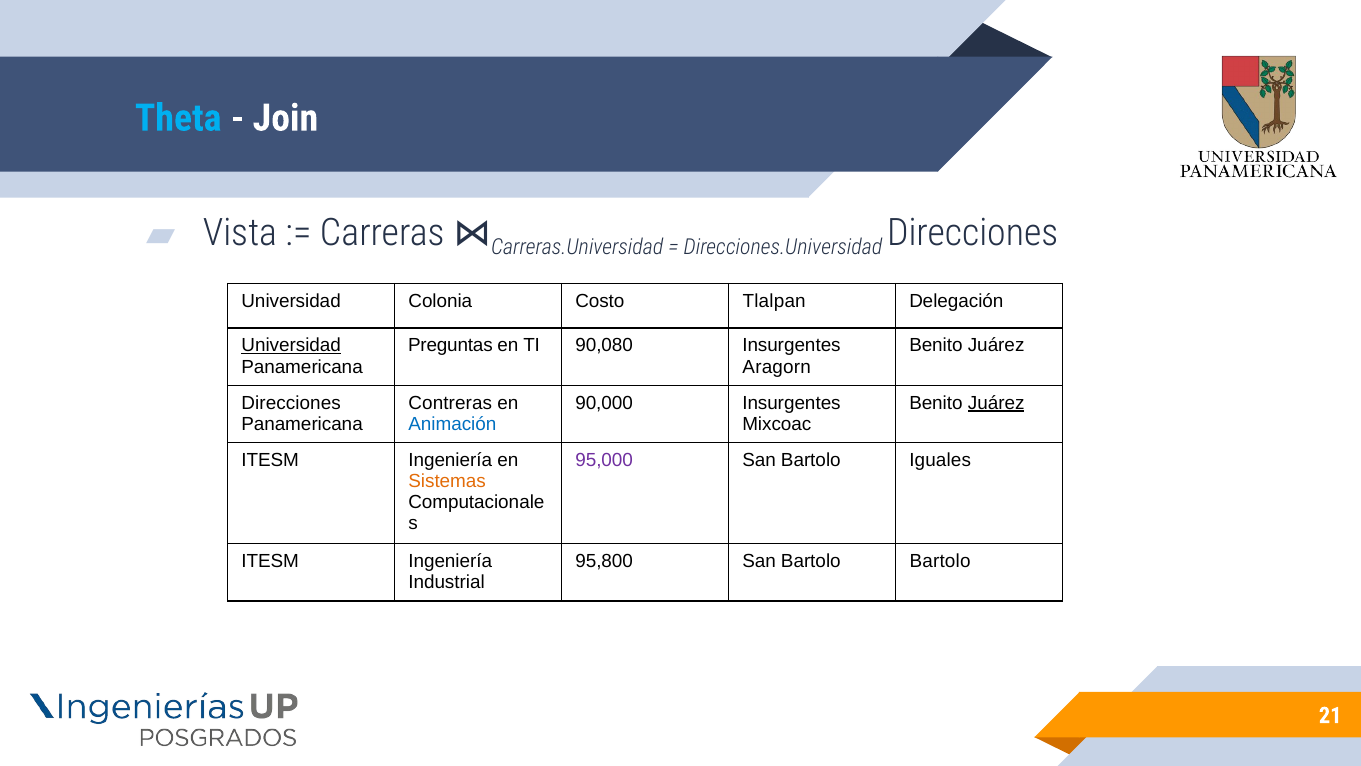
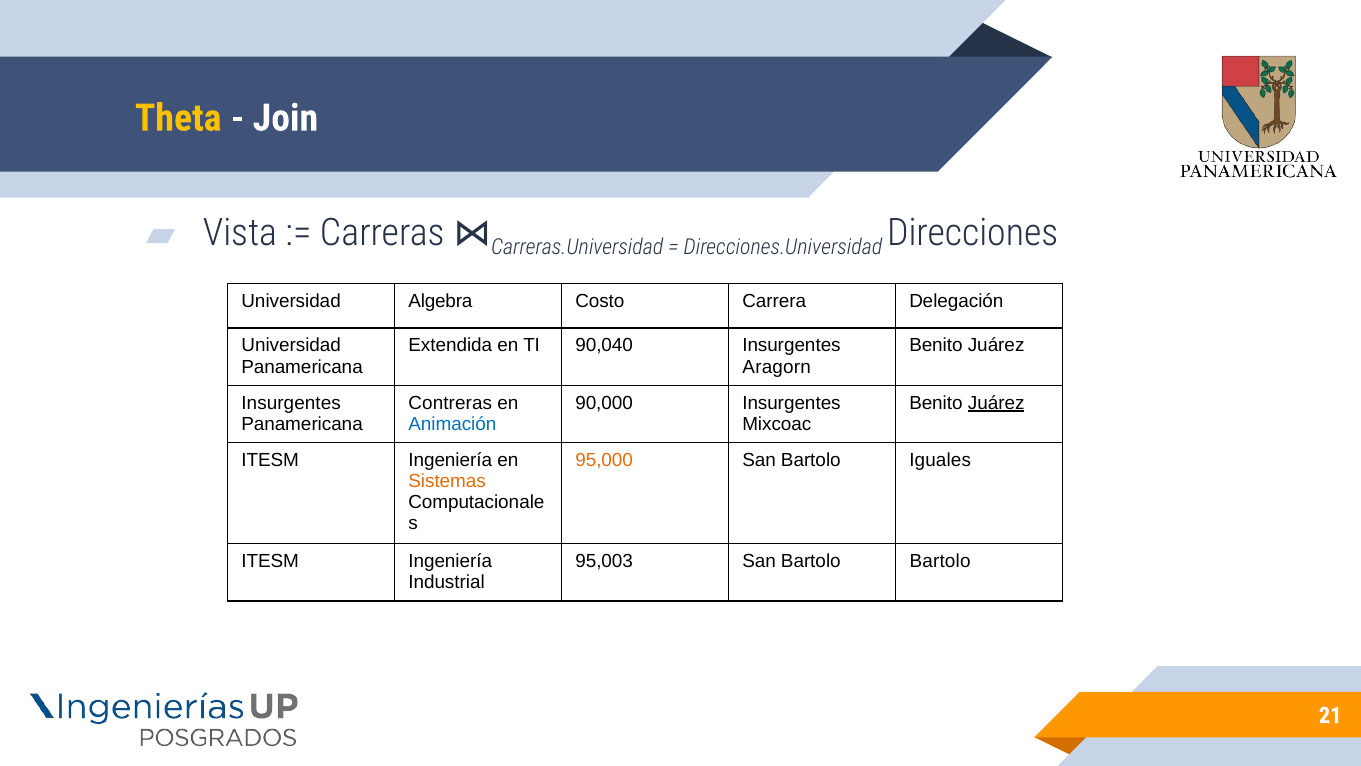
Theta colour: light blue -> yellow (178, 118)
Colonia: Colonia -> Algebra (440, 301)
Tlalpan: Tlalpan -> Carrera (774, 301)
Universidad underline: present -> none (291, 345)
Preguntas: Preguntas -> Extendida (450, 345)
90,080: 90,080 -> 90,040 (604, 345)
Direcciones: Direcciones -> Insurgentes (291, 403)
95,000 colour: purple -> orange (604, 460)
95,800: 95,800 -> 95,003 (604, 561)
